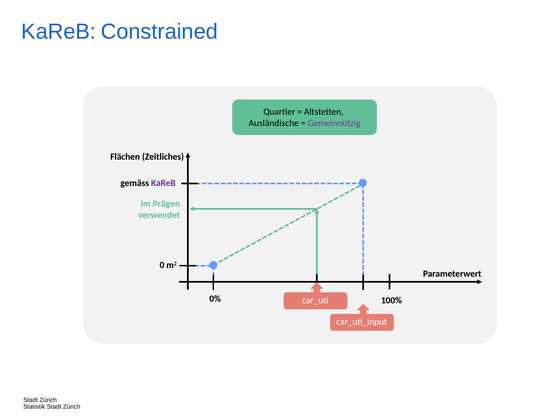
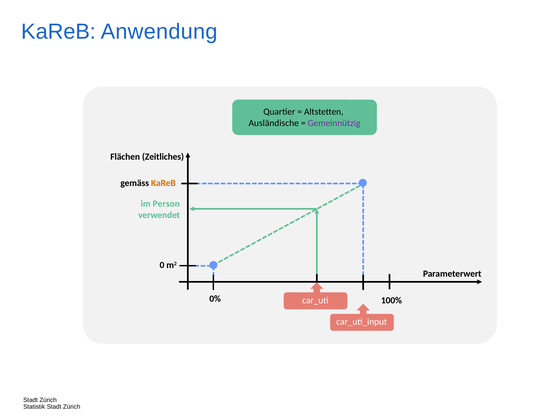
Constrained: Constrained -> Anwendung (159, 32)
KaReB colour: purple -> orange (163, 183)
Prägen: Prägen -> Person (166, 203)
